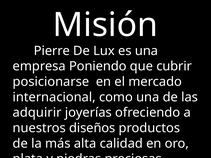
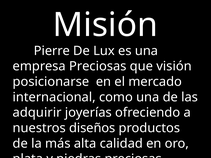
empresa Poniendo: Poniendo -> Preciosas (98, 66)
cubrir: cubrir -> visión (174, 66)
